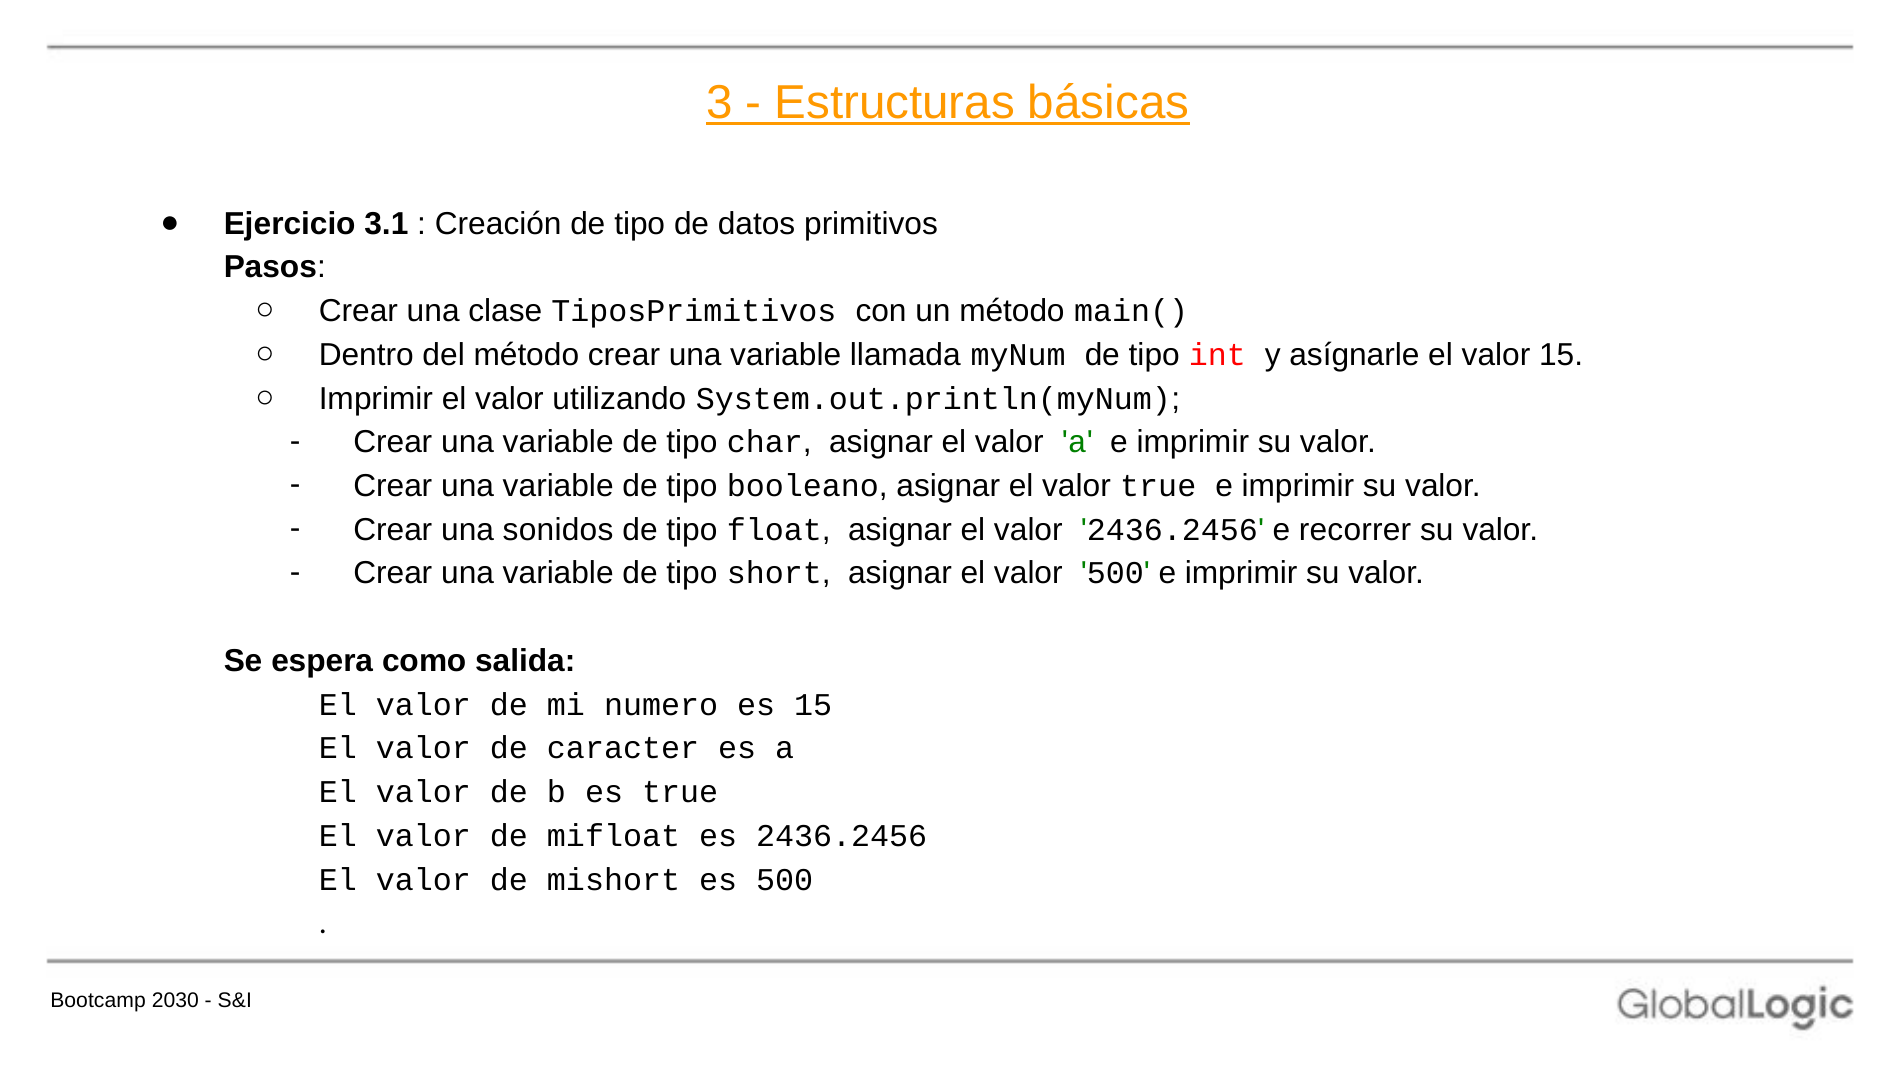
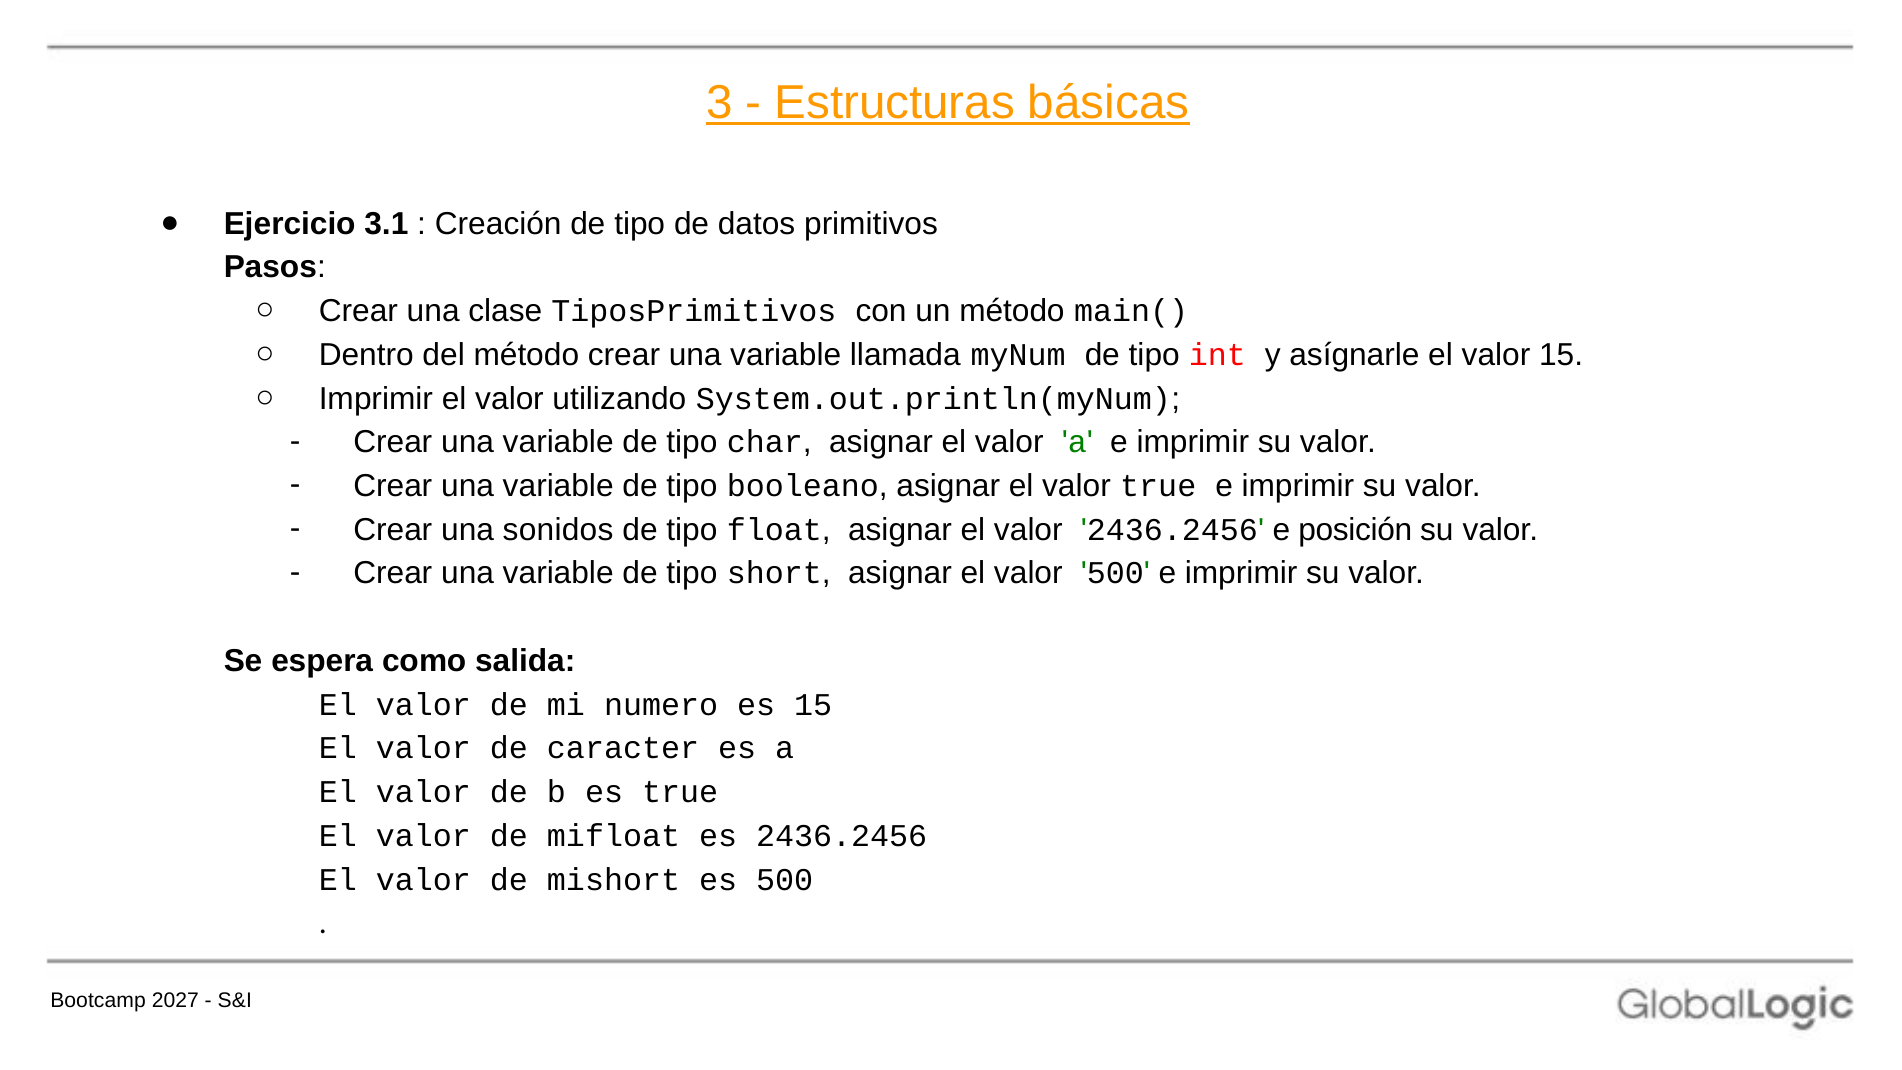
recorrer: recorrer -> posición (1355, 530)
2030: 2030 -> 2027 (175, 1000)
